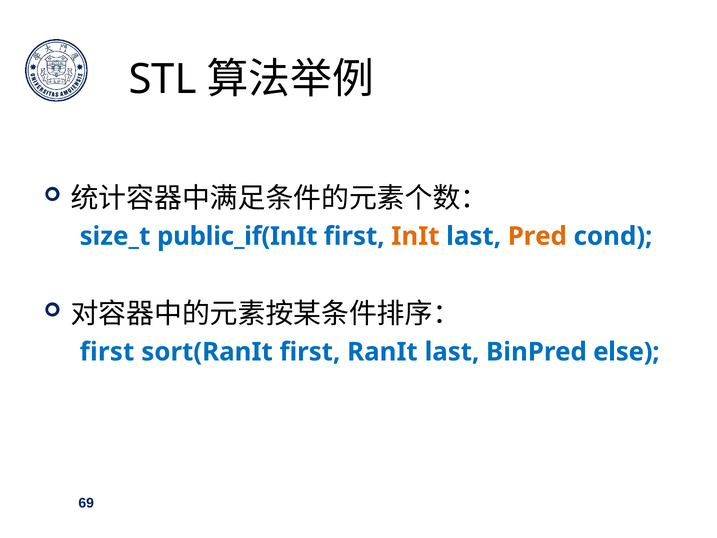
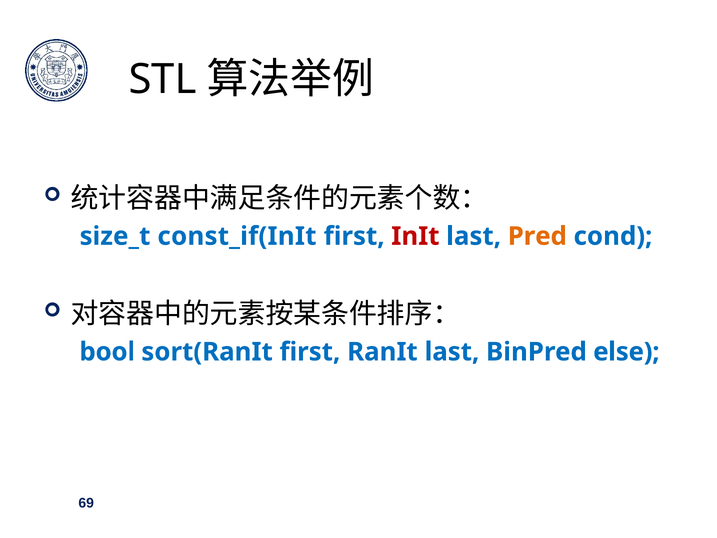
public_if(InIt: public_if(InIt -> const_if(InIt (237, 236)
InIt colour: orange -> red (415, 236)
first: first -> bool (107, 352)
